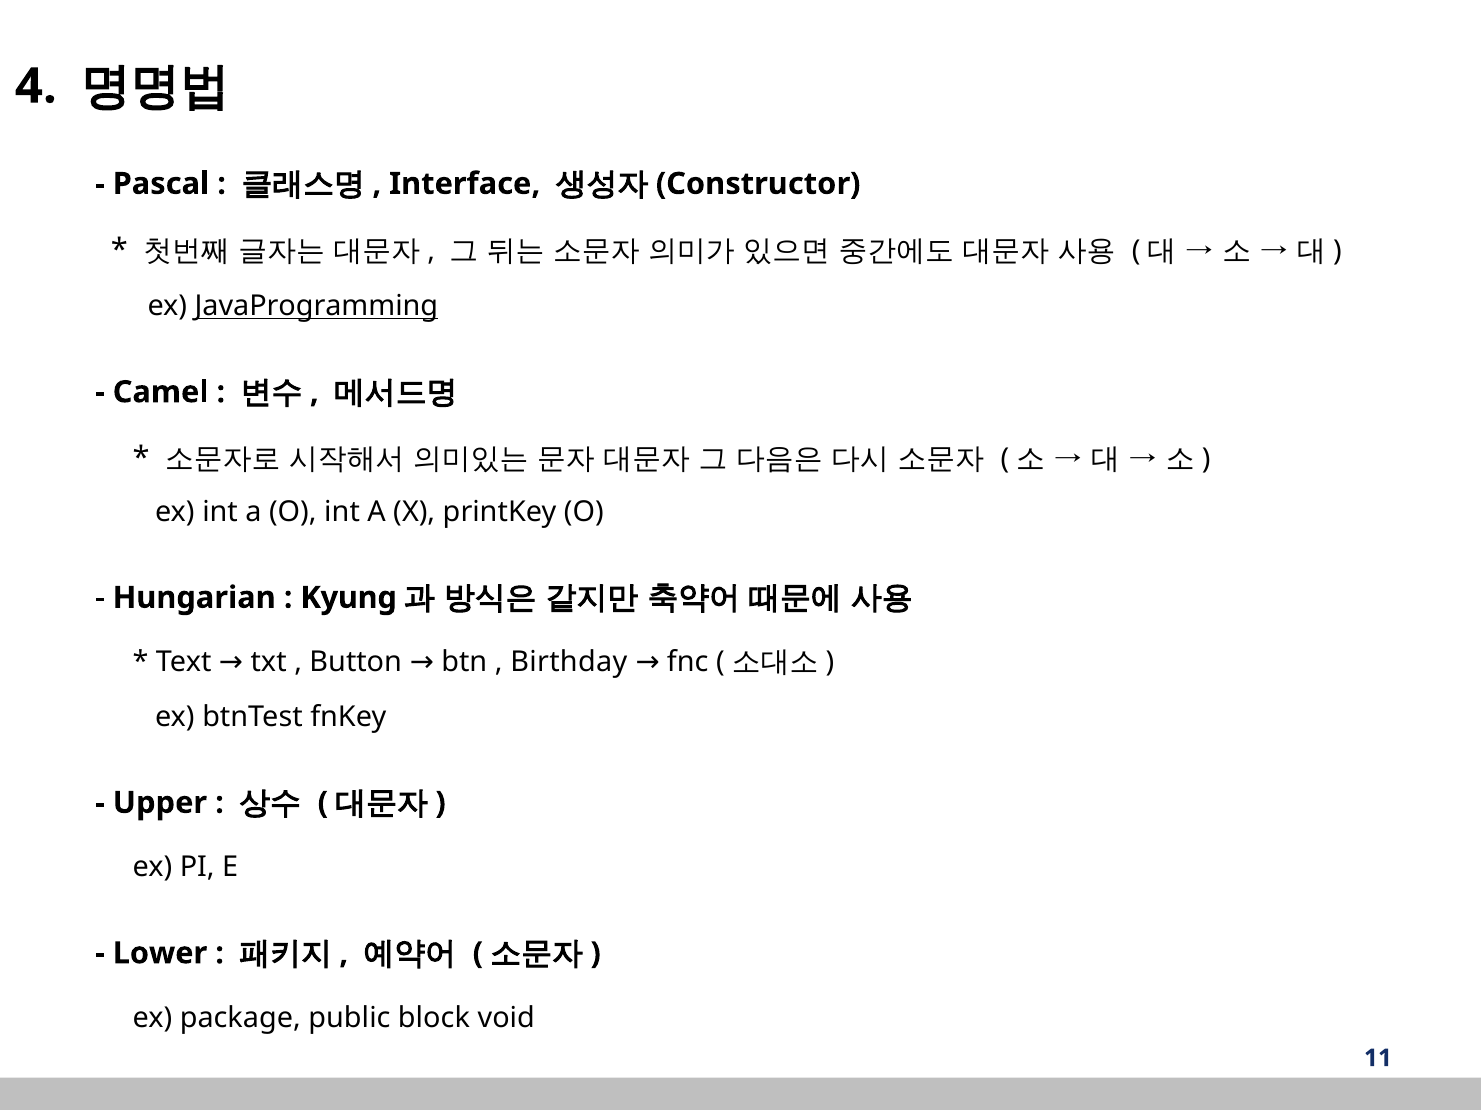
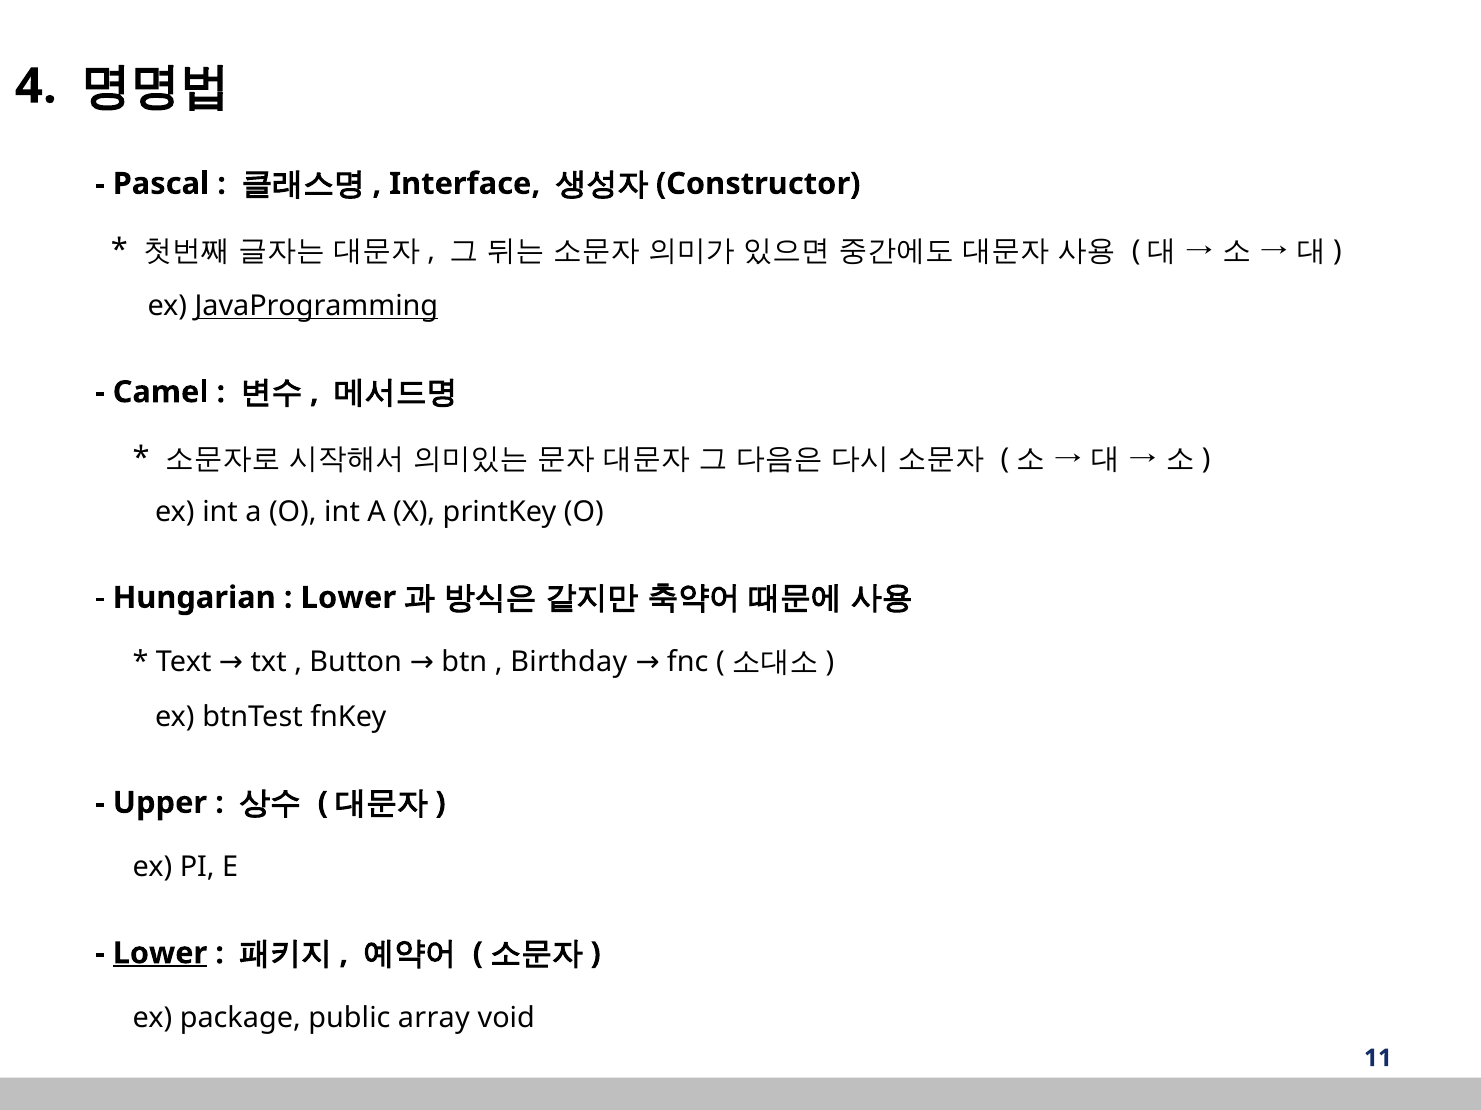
Kyung: Kyung -> Lower (348, 598)
Lower underline: none -> present (160, 954)
block: block -> array (434, 1018)
